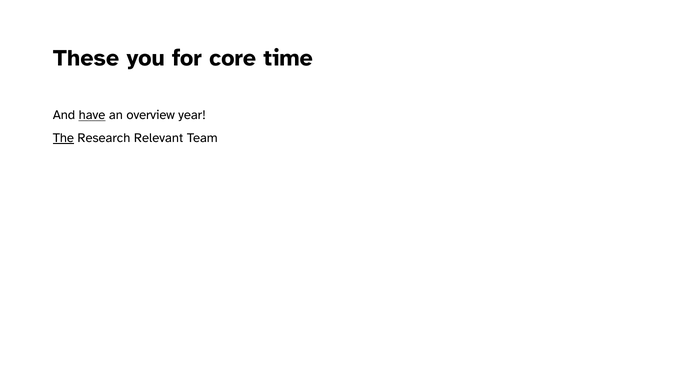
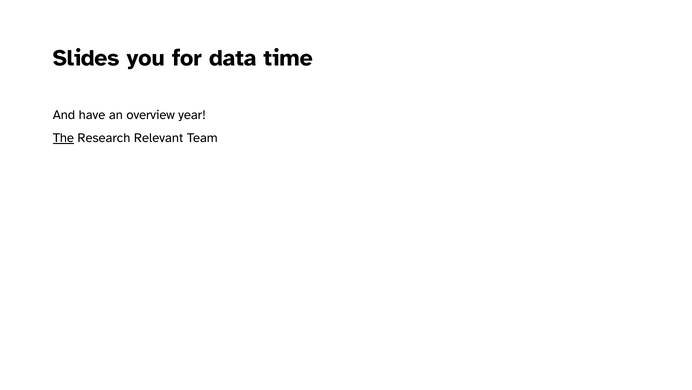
These: These -> Slides (86, 58)
core: core -> data (233, 58)
have underline: present -> none (92, 115)
